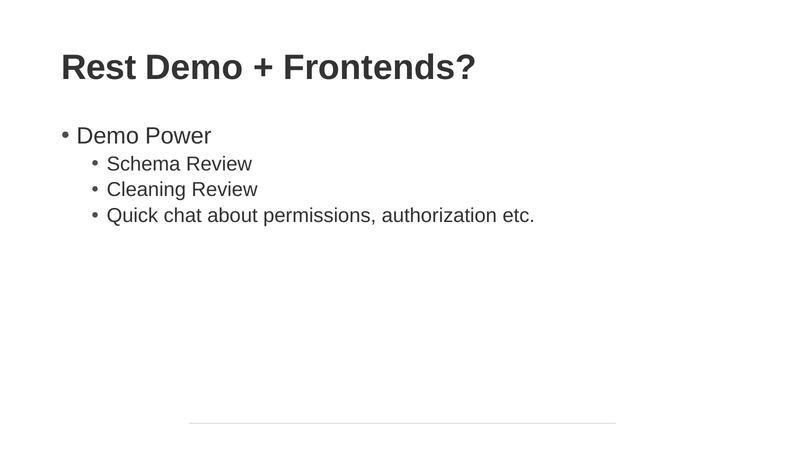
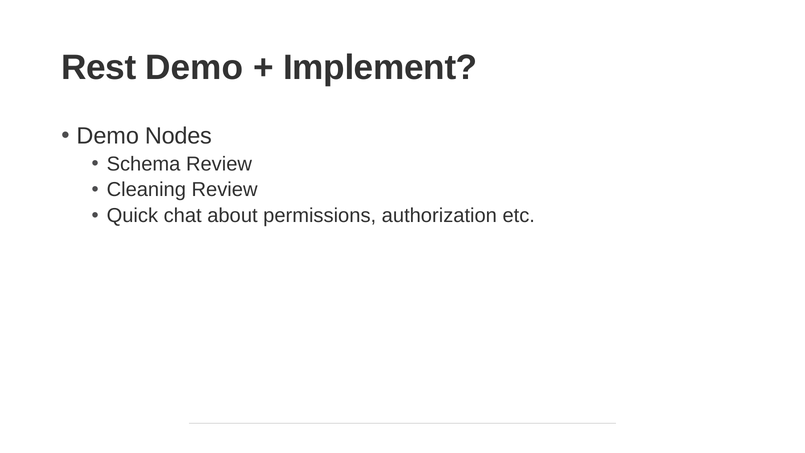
Frontends: Frontends -> Implement (380, 68)
Power: Power -> Nodes (178, 136)
